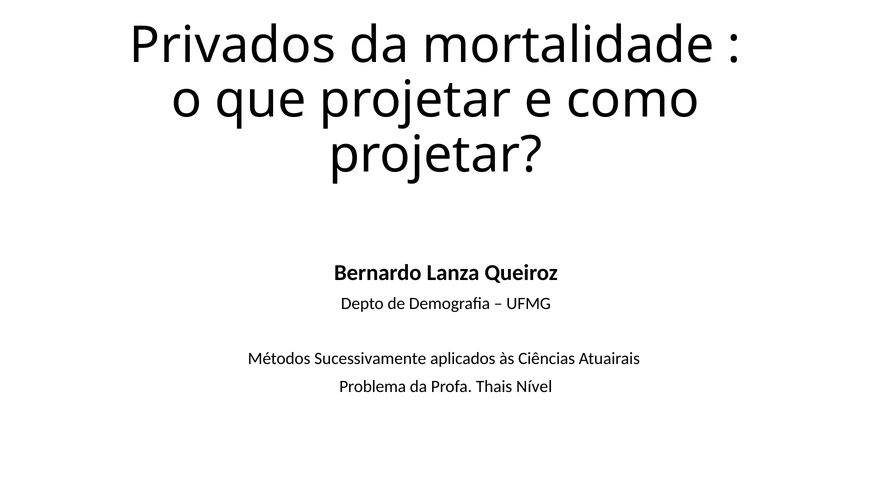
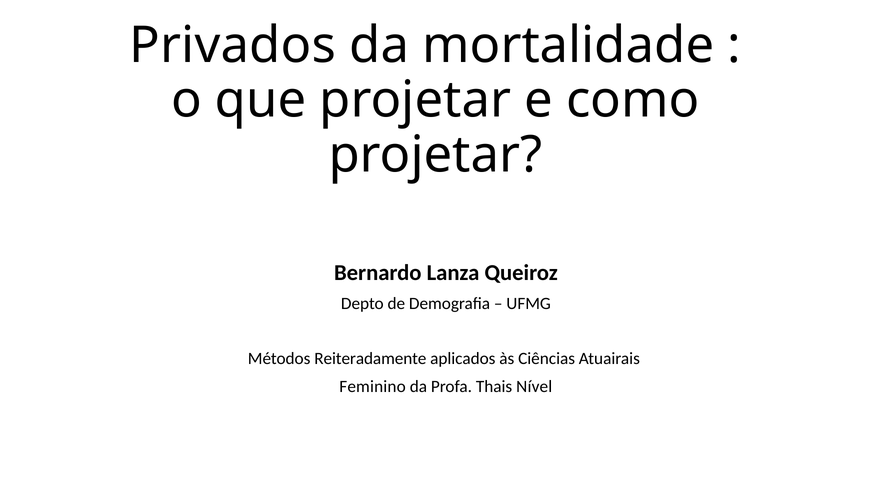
Sucessivamente: Sucessivamente -> Reiteradamente (370, 359)
Problema: Problema -> Feminino (373, 386)
